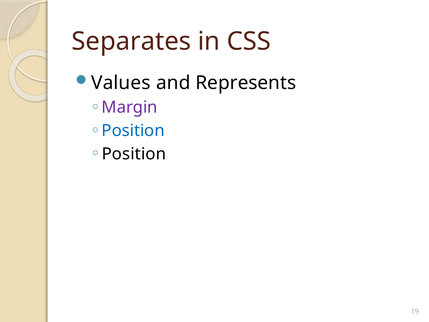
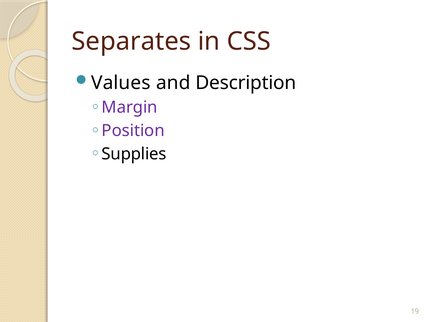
Represents: Represents -> Description (246, 83)
Position colour: blue -> purple (133, 131)
Position: Position -> Supplies (134, 154)
